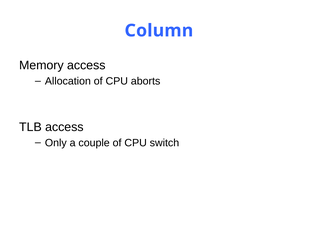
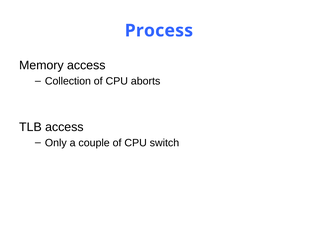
Column: Column -> Process (159, 31)
Allocation: Allocation -> Collection (68, 81)
